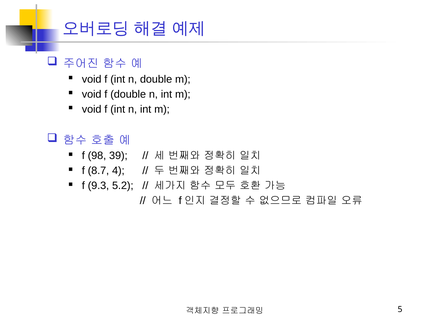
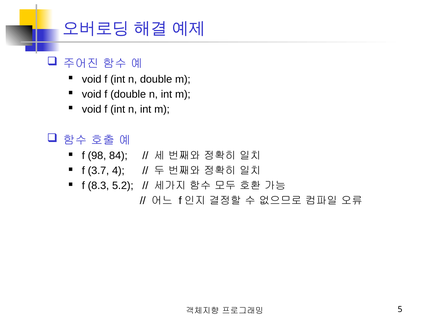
39: 39 -> 84 (118, 156)
8.7: 8.7 -> 3.7 (98, 171)
9.3: 9.3 -> 8.3 (98, 186)
